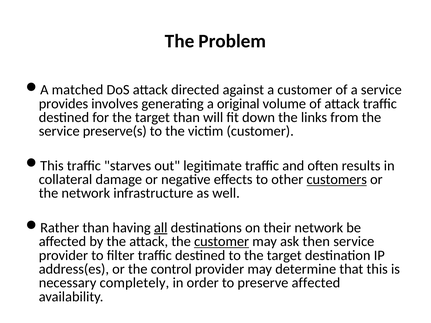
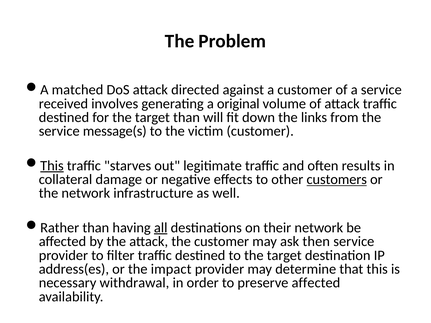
provides: provides -> received (63, 104)
preserve(s: preserve(s -> message(s (115, 131)
This underline: none -> present (52, 166)
customer underline: present -> none (222, 242)
control: control -> impact (171, 269)
completely: completely -> withdrawal (134, 283)
